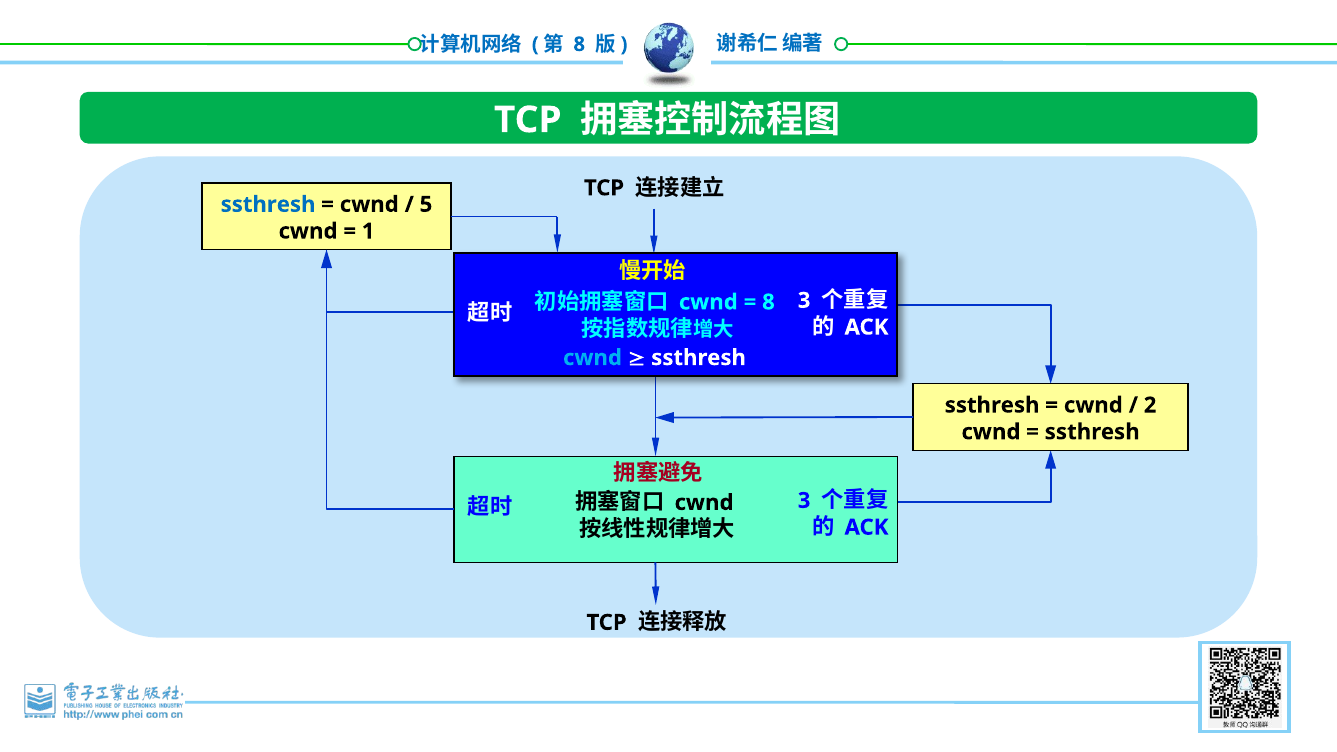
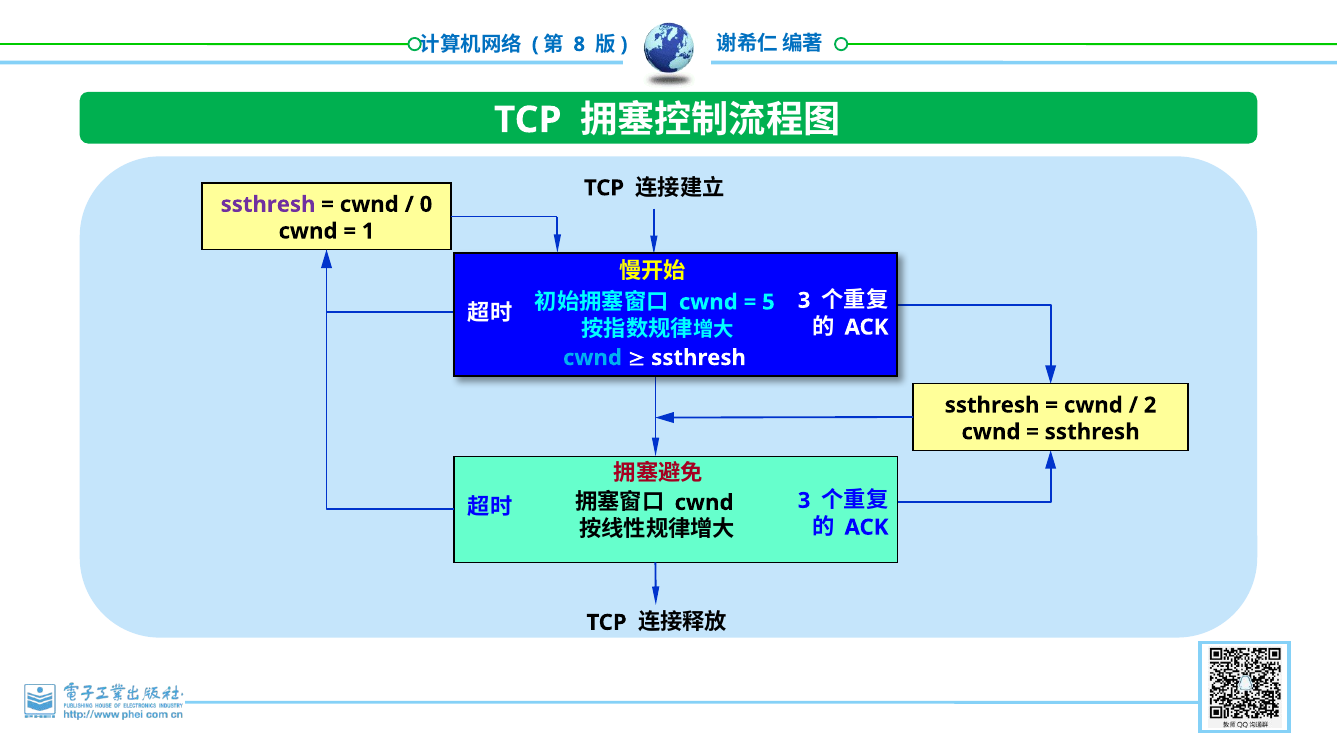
ssthresh colour: blue -> purple (268, 204)
5: 5 -> 0 (426, 204)
8: 8 -> 5 (768, 302)
